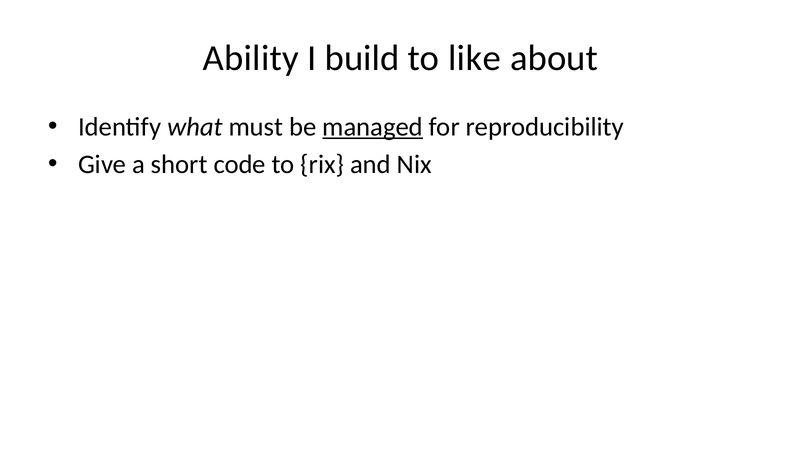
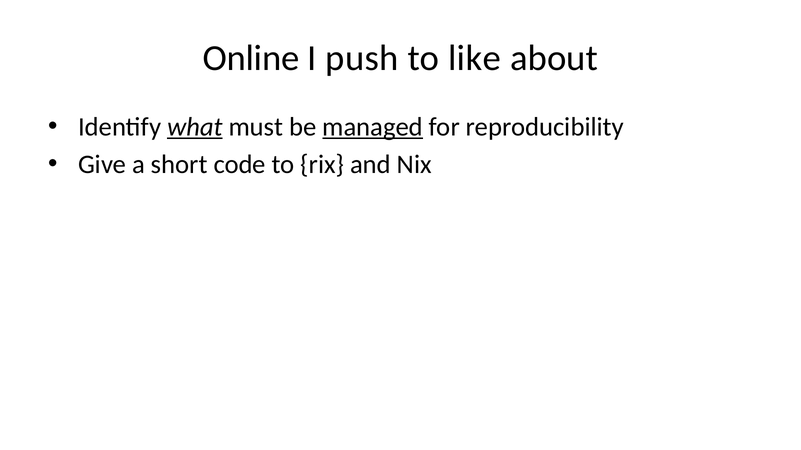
Ability: Ability -> Online (251, 58)
build: build -> push (362, 58)
what underline: none -> present (195, 127)
